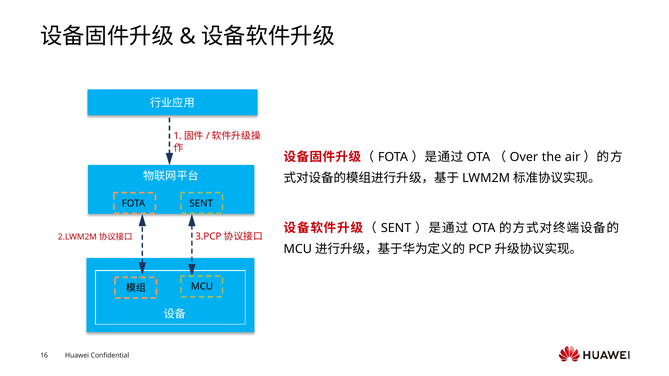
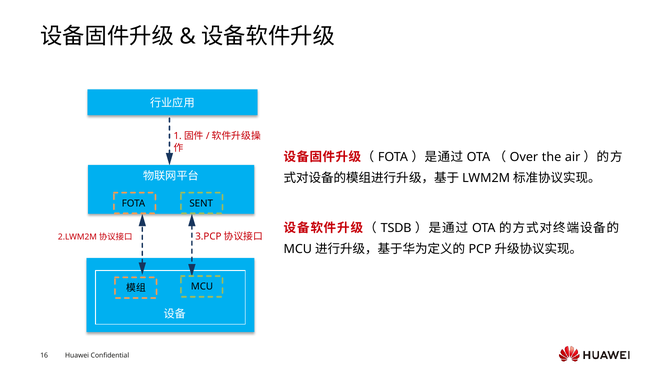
SENT: SENT -> TSDB (396, 228)
